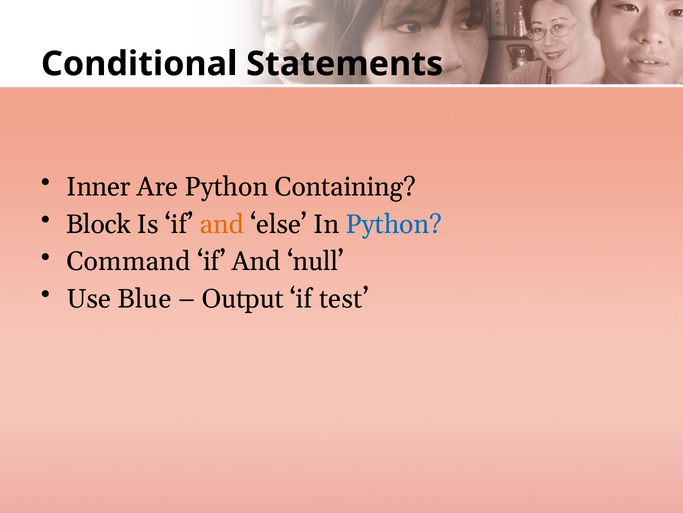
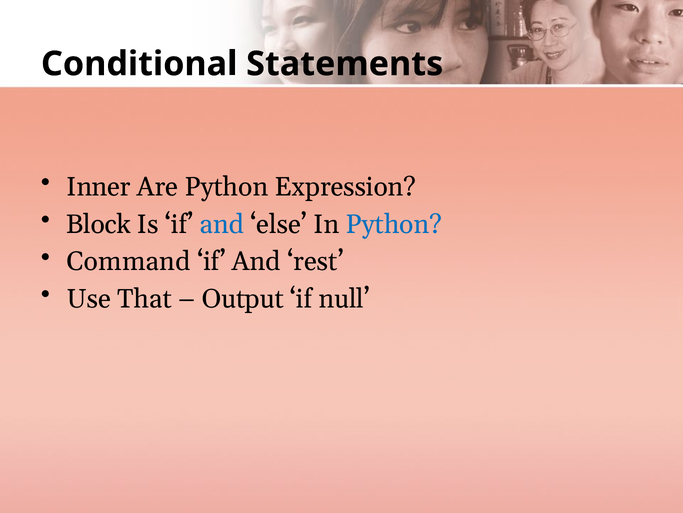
Containing: Containing -> Expression (345, 187)
and colour: orange -> blue (222, 224)
null: null -> rest (315, 261)
Blue: Blue -> That (145, 298)
test: test -> null (344, 298)
